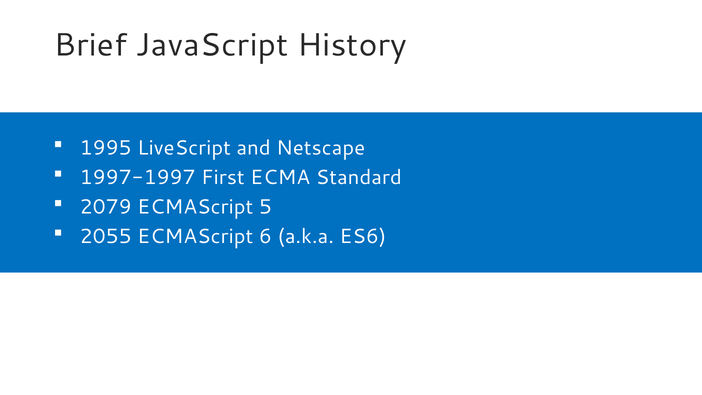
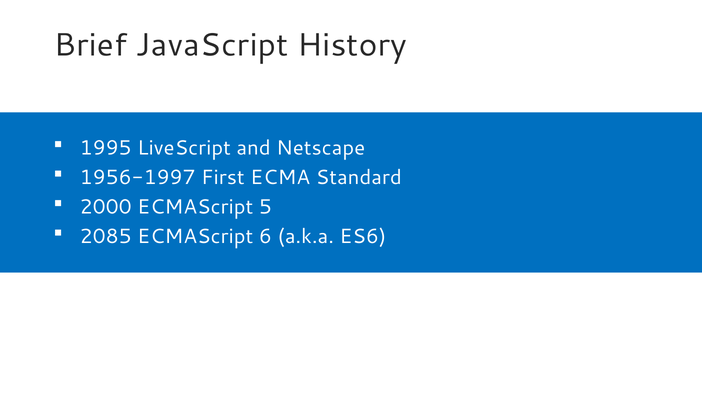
1997-1997: 1997-1997 -> 1956-1997 (138, 178)
2079: 2079 -> 2000 (106, 207)
2055: 2055 -> 2085 (106, 236)
